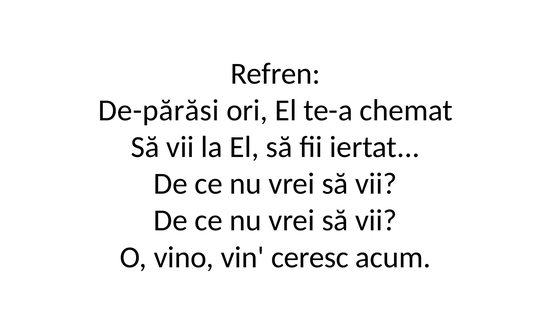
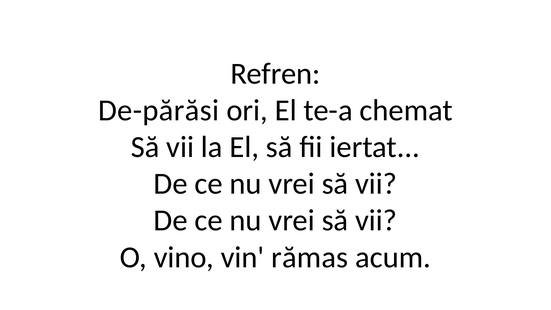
ceresc: ceresc -> rămas (310, 257)
